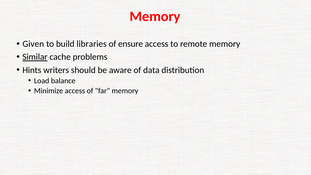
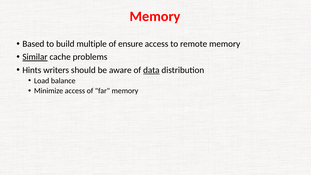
Given: Given -> Based (33, 44)
libraries: libraries -> multiple (92, 44)
data underline: none -> present (151, 70)
